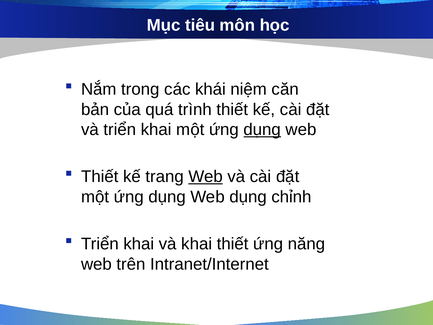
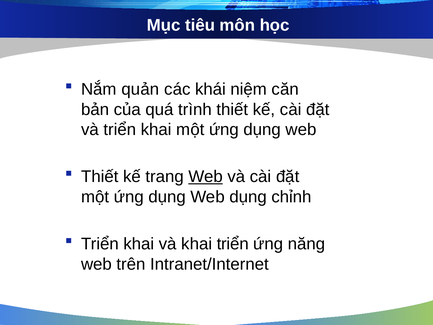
trong: trong -> quản (140, 89)
dụng underline: present -> none (262, 130)
khai thiết: thiết -> triển (233, 244)
